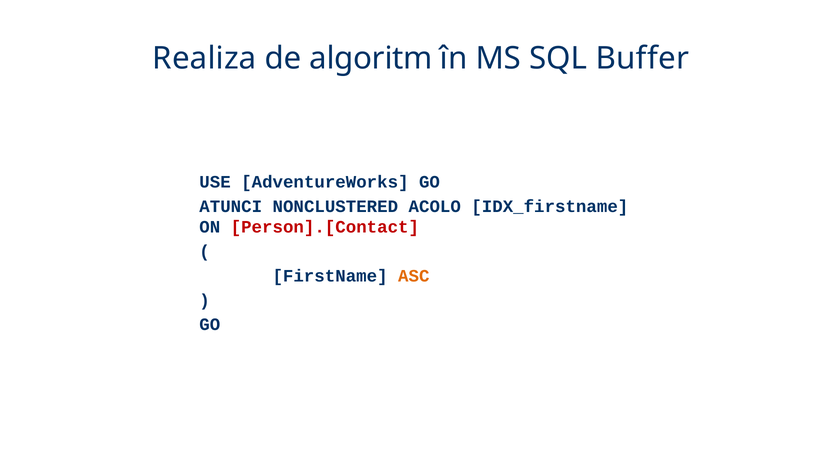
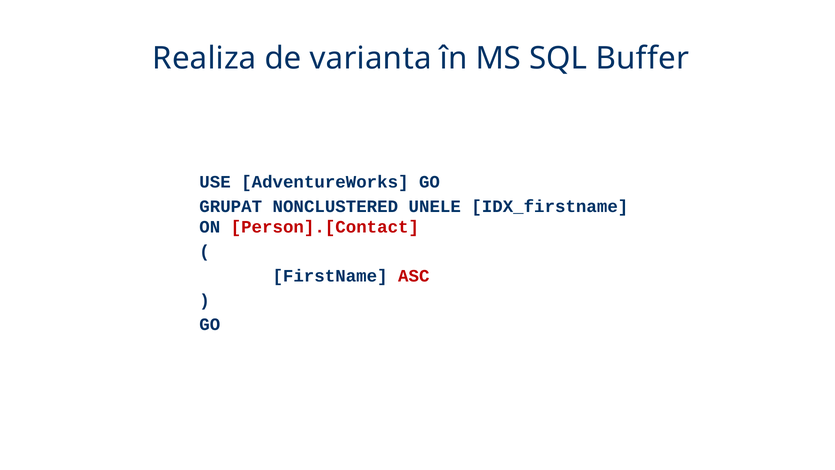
algoritm: algoritm -> varianta (371, 59)
ATUNCI: ATUNCI -> GRUPAT (231, 206)
ACOLO: ACOLO -> UNELE (435, 206)
ASC colour: orange -> red (414, 276)
